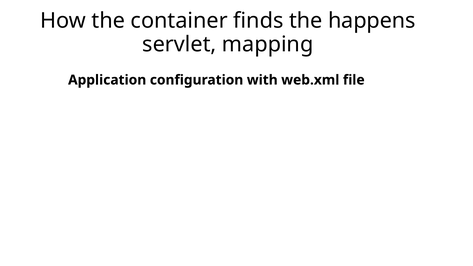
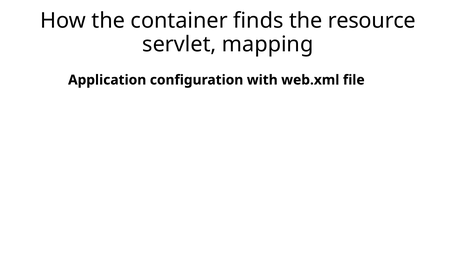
happens: happens -> resource (372, 21)
